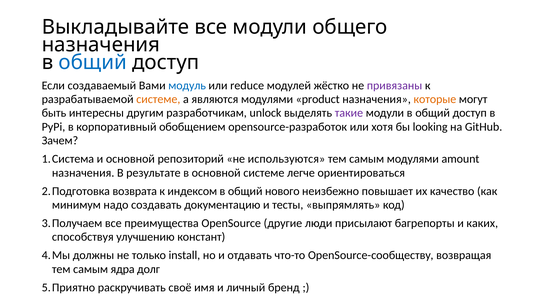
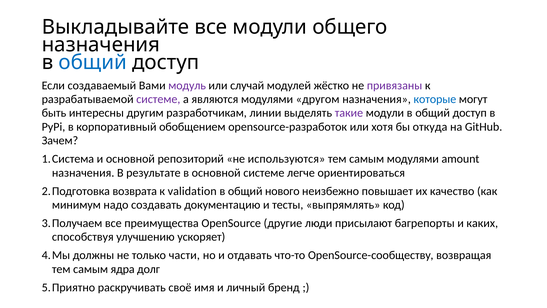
модуль colour: blue -> purple (187, 85)
reduce: reduce -> случай (247, 85)
системе colour: orange -> purple (158, 99)
product: product -> другом (318, 99)
которые colour: orange -> blue (435, 99)
unlock: unlock -> линии (265, 113)
looking: looking -> откуда (430, 127)
индексом: индексом -> validation (192, 191)
констант: констант -> ускоряет (201, 237)
install: install -> части (184, 255)
